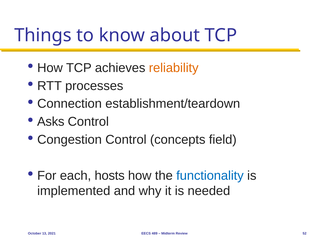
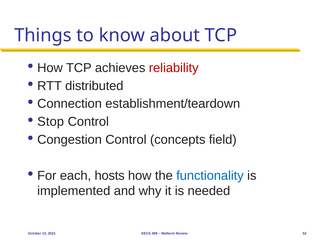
reliability colour: orange -> red (174, 68)
processes: processes -> distributed (94, 86)
Asks: Asks -> Stop (51, 122)
